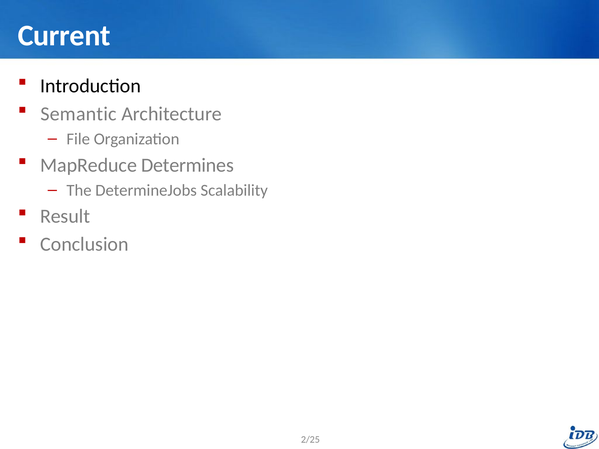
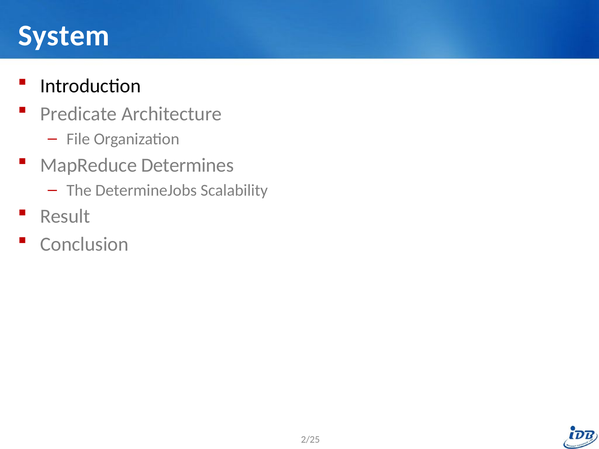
Current: Current -> System (64, 36)
Semantic: Semantic -> Predicate (79, 114)
